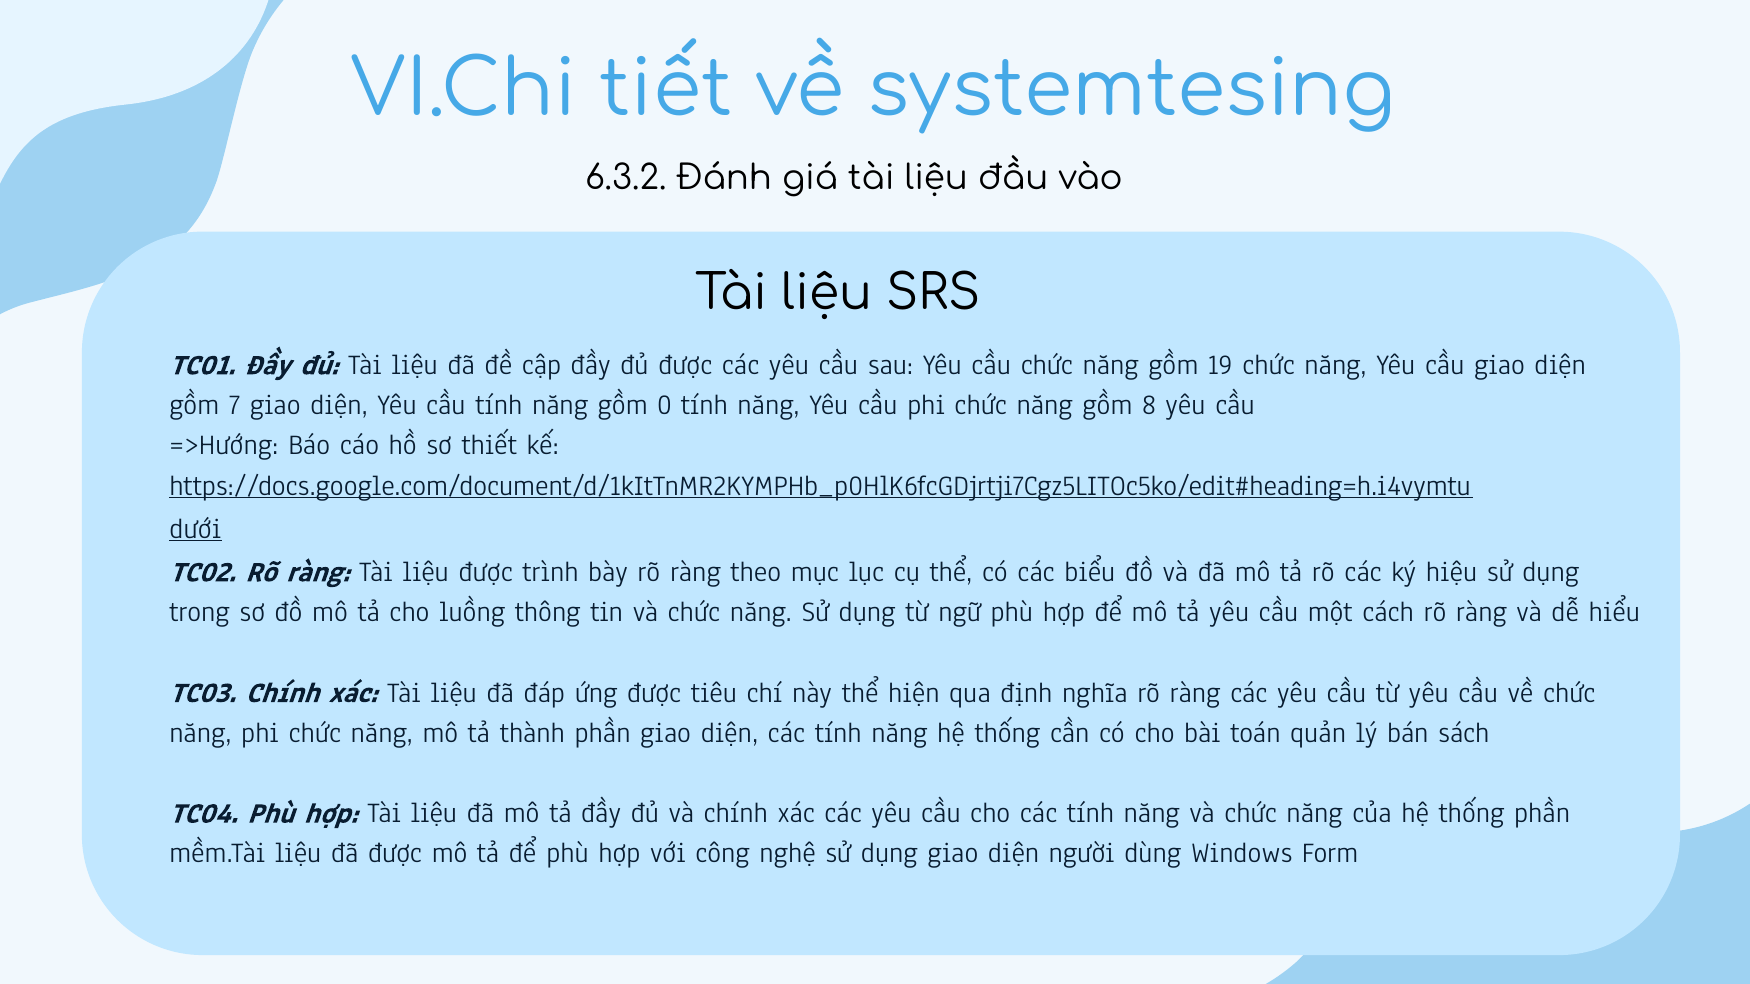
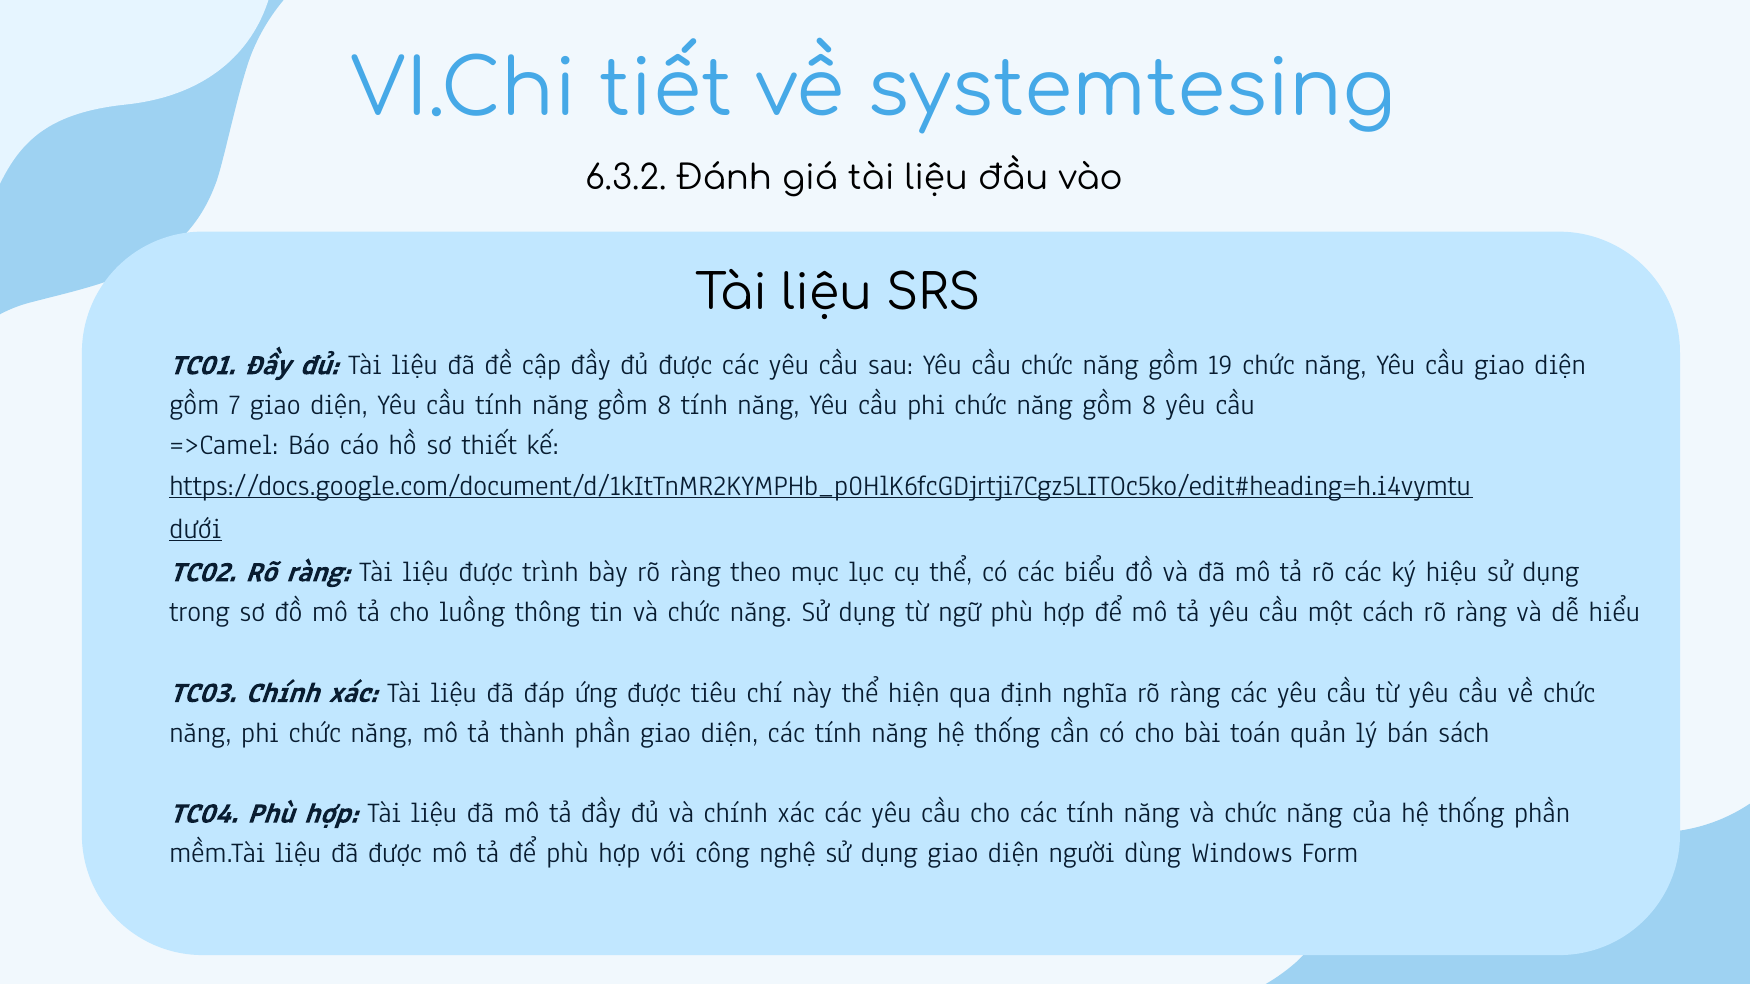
tính năng gồm 0: 0 -> 8 (664, 405)
=>Hướng: =>Hướng -> =>Camel (224, 445)
